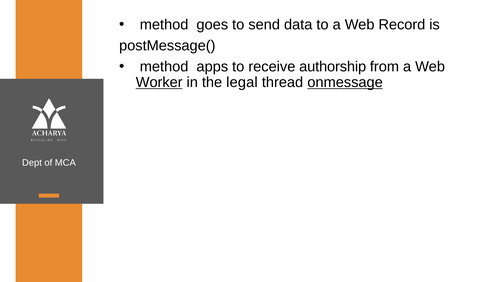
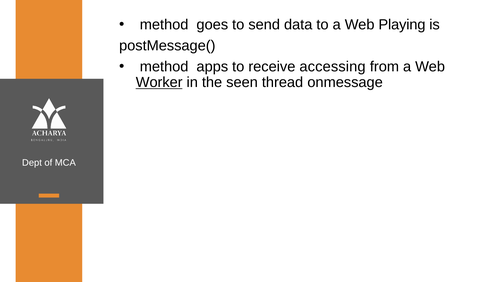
Record: Record -> Playing (402, 24)
authorship: authorship -> accessing (333, 67)
legal: legal -> seen (242, 82)
onmessage underline: present -> none (345, 82)
